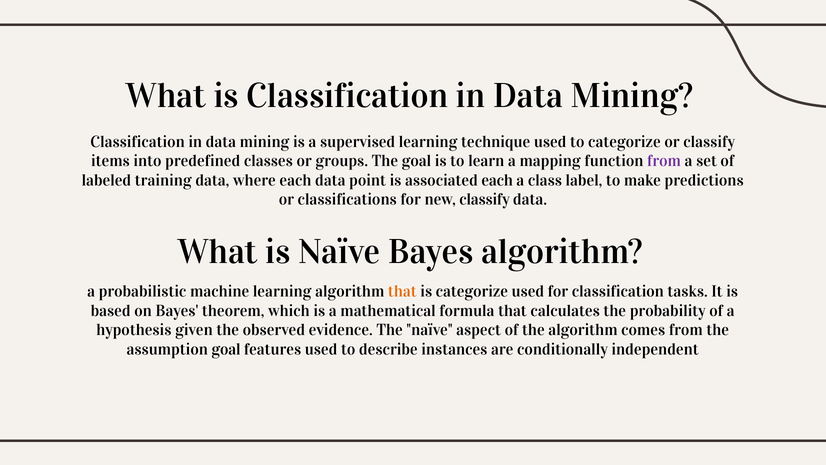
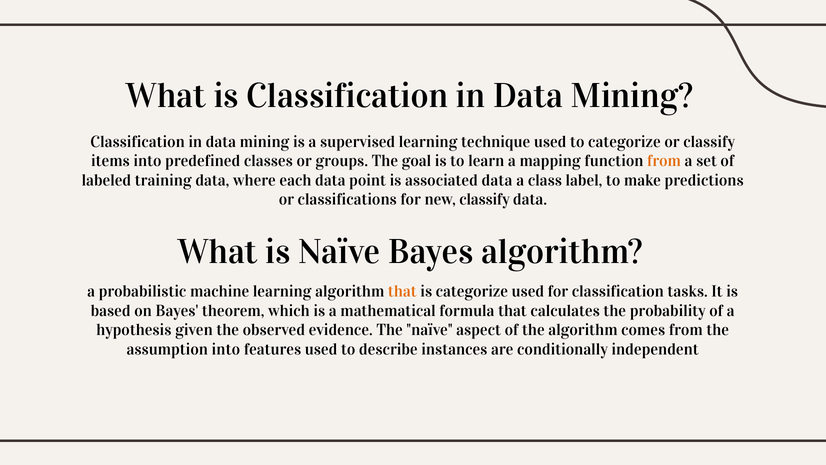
from colour: purple -> orange (664, 161)
associated each: each -> data (497, 180)
assumption goal: goal -> into (226, 349)
